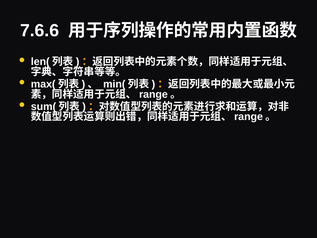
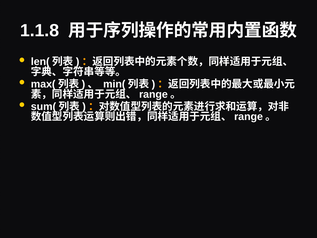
7.6.6: 7.6.6 -> 1.1.8 (40, 31)
